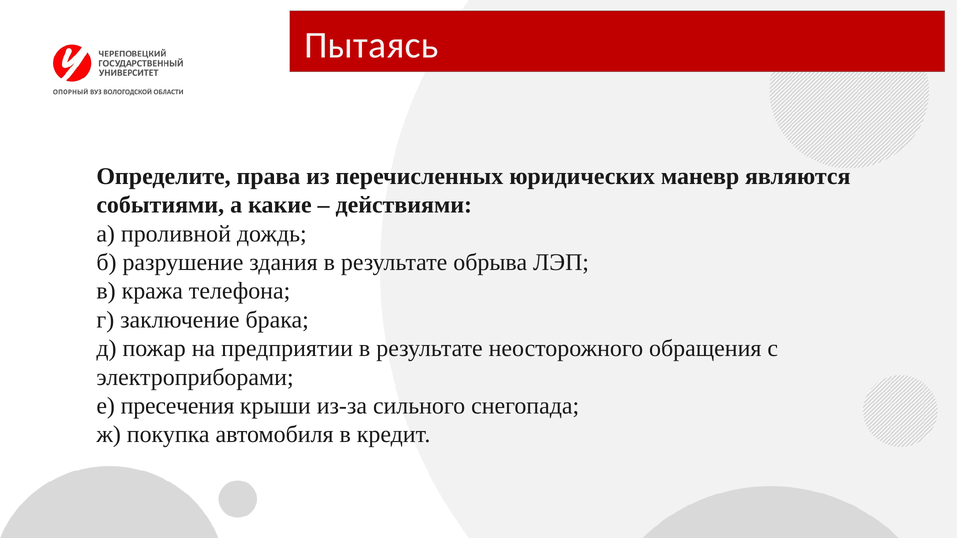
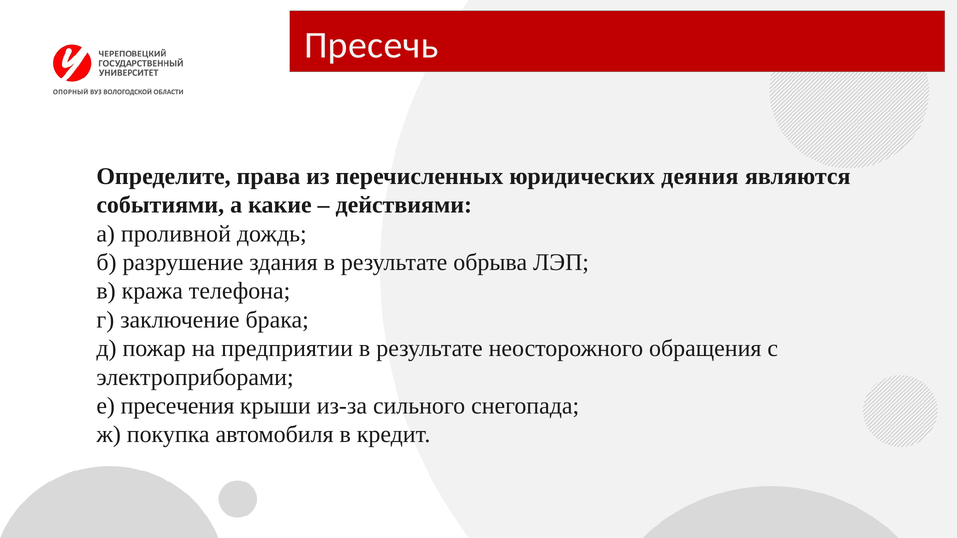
Пытаясь: Пытаясь -> Пресечь (371, 45)
маневр: маневр -> деяния (700, 176)
